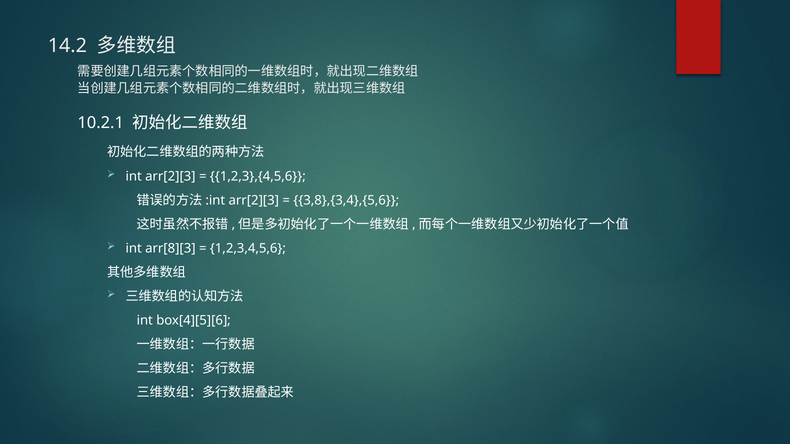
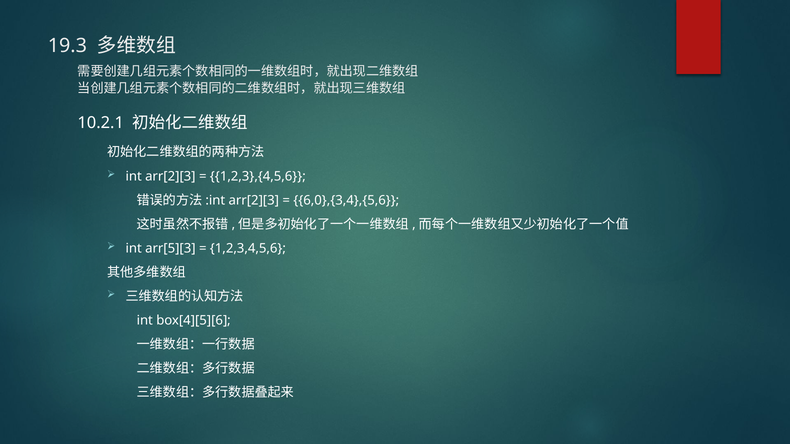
14.2: 14.2 -> 19.3 (67, 46)
3,8},{3,4},{5,6: 3,8},{3,4},{5,6 -> 6,0},{3,4},{5,6 (346, 201)
arr[8][3: arr[8][3 -> arr[5][3 (170, 249)
